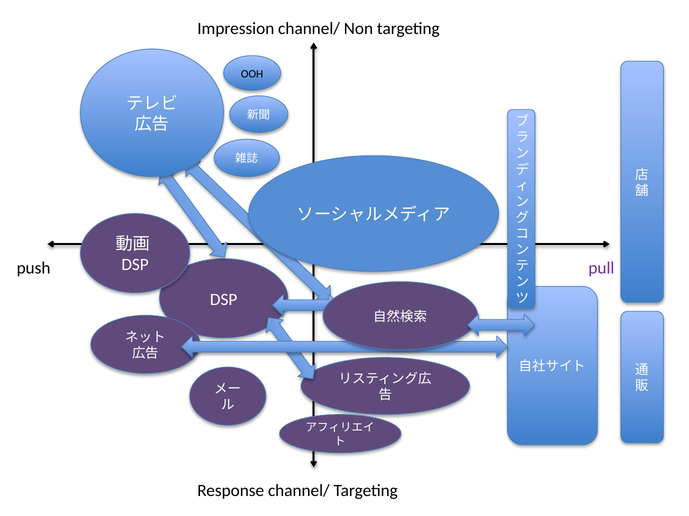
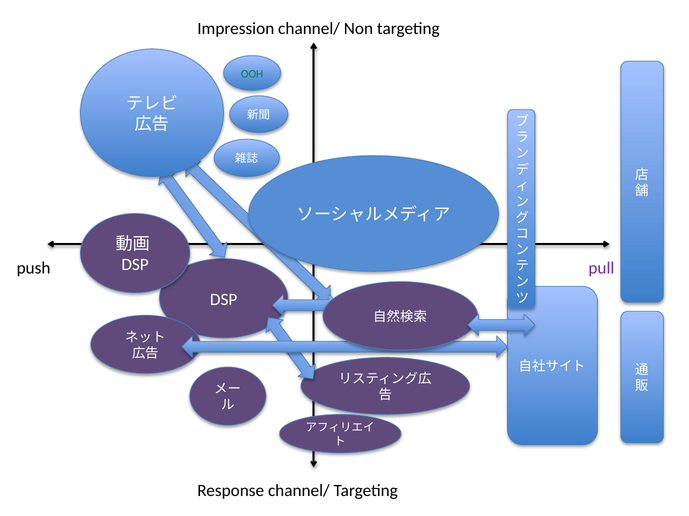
OOH colour: black -> green (252, 74)
